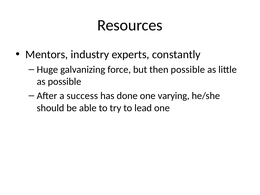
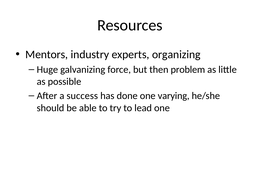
constantly: constantly -> organizing (176, 55)
then possible: possible -> problem (188, 69)
